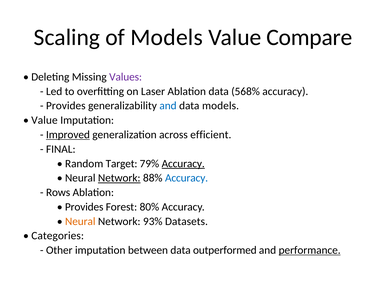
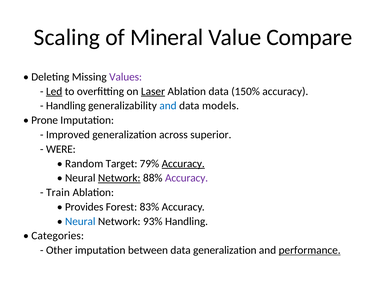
of Models: Models -> Mineral (167, 37)
Led underline: none -> present (54, 91)
Laser underline: none -> present (153, 91)
568%: 568% -> 150% (246, 91)
Provides: Provides -> Handling (66, 106)
Value: Value -> Prone (45, 120)
Improved underline: present -> none (68, 135)
efficient: efficient -> superior (211, 135)
FINAL: FINAL -> WERE (61, 149)
Accuracy colour: blue -> purple (187, 178)
Rows: Rows -> Train (58, 193)
80%: 80% -> 83% (149, 207)
Neural colour: orange -> blue (80, 222)
93% Datasets: Datasets -> Handling (187, 222)
data outperformed: outperformed -> generalization (225, 251)
